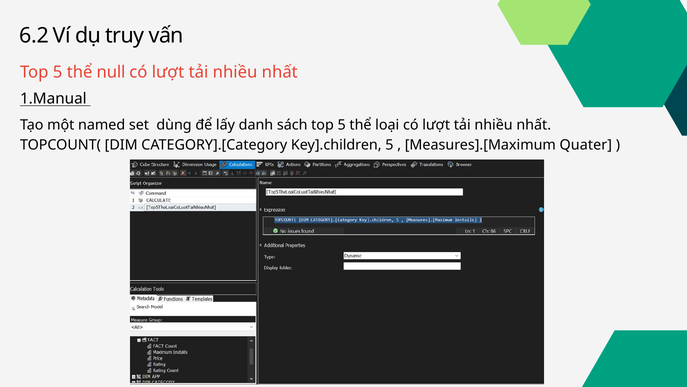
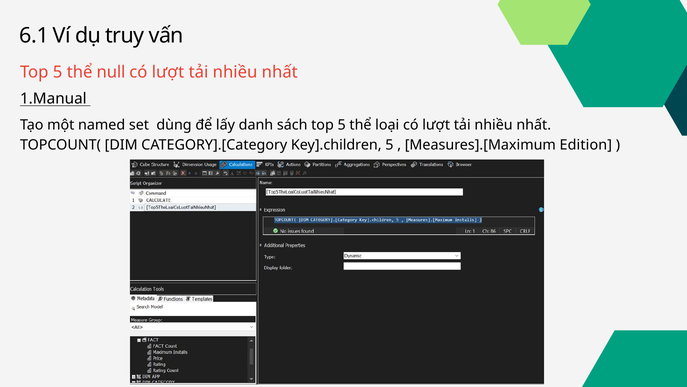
6.2: 6.2 -> 6.1 (34, 35)
Quater: Quater -> Edition (586, 145)
